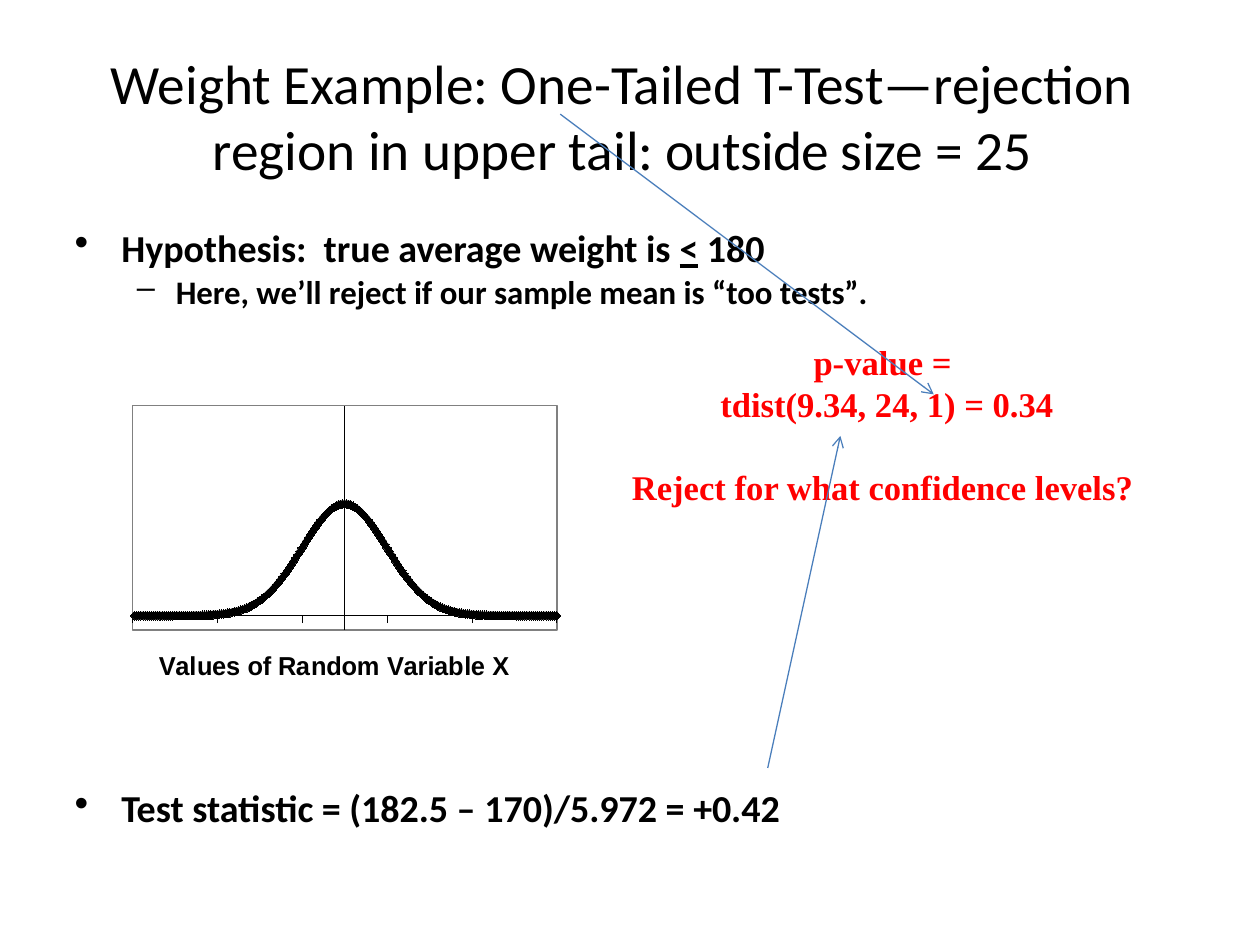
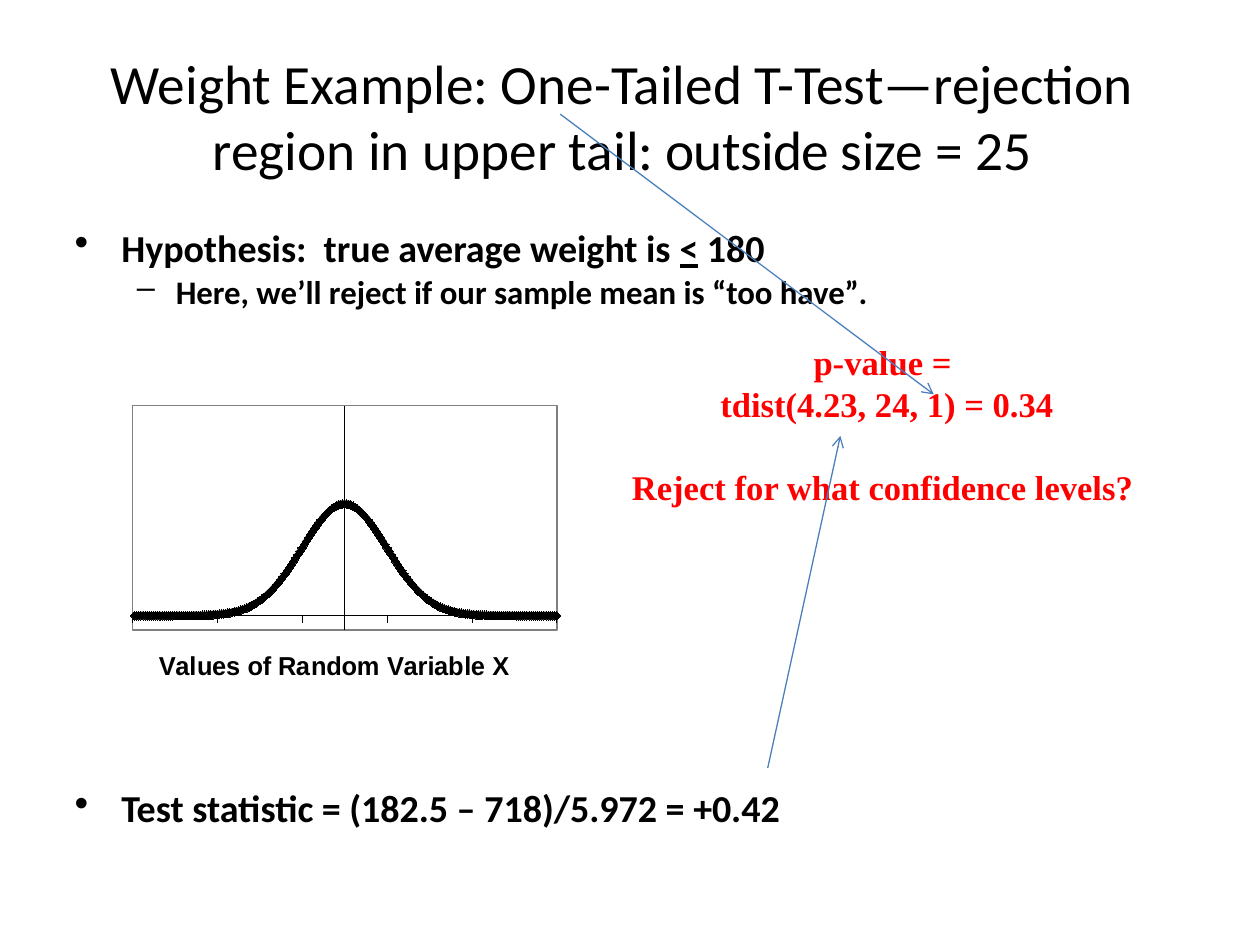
tests: tests -> have (824, 293)
tdist(9.34: tdist(9.34 -> tdist(4.23 (793, 406)
170)/5.972: 170)/5.972 -> 718)/5.972 (571, 810)
